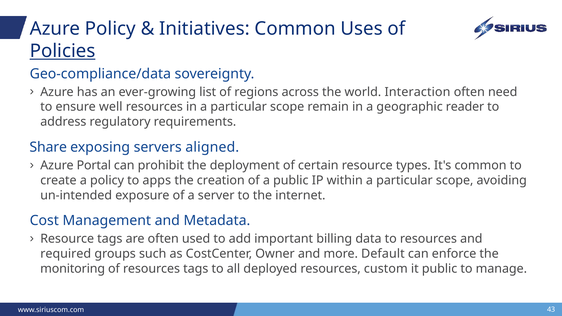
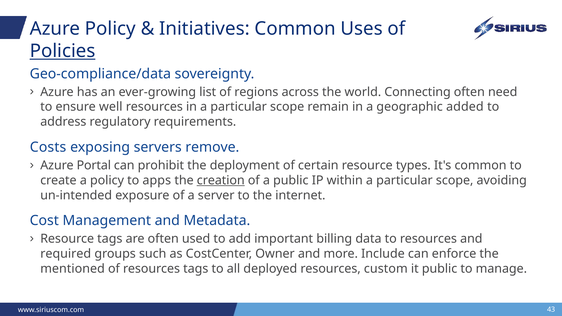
Interaction: Interaction -> Connecting (418, 92)
reader: reader -> added (465, 107)
Share: Share -> Costs (48, 147)
aligned: aligned -> remove (212, 147)
creation underline: none -> present (221, 180)
Default: Default -> Include (383, 254)
monitoring: monitoring -> mentioned (73, 269)
